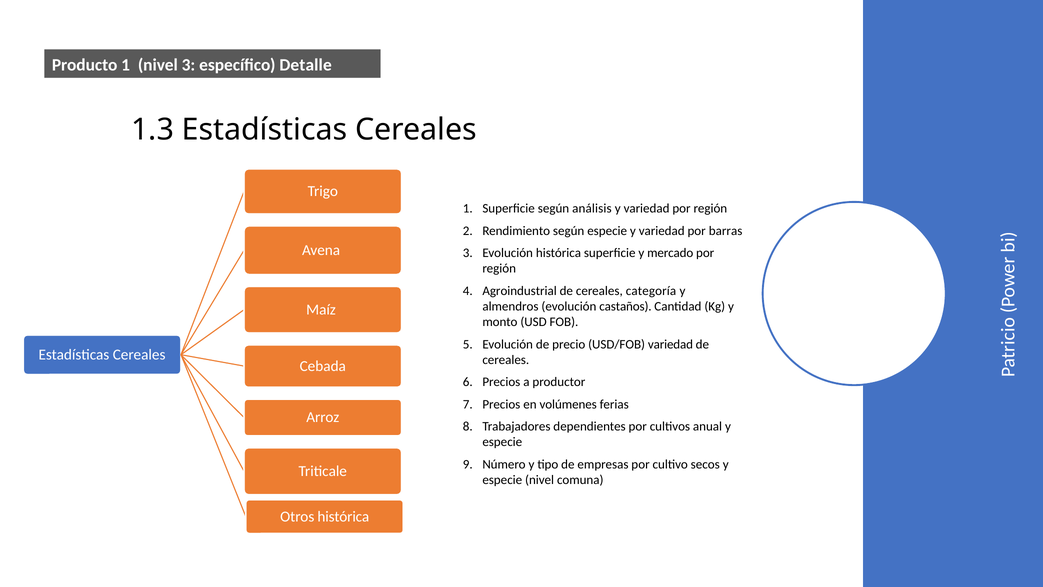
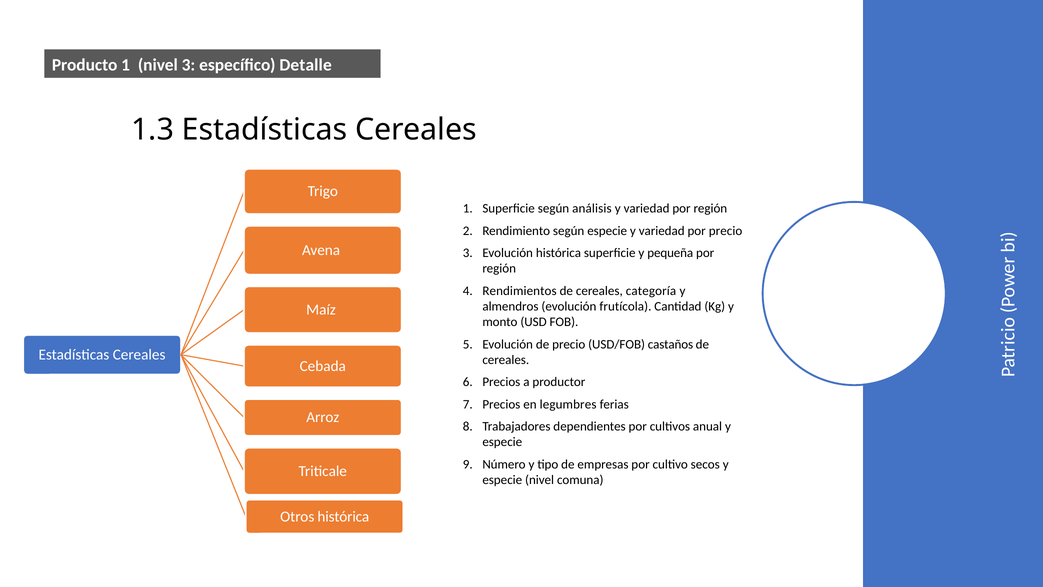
por barras: barras -> precio (726, 231)
mercado: mercado -> pequeña (670, 253)
Agroindustrial: Agroindustrial -> Rendimientos (520, 291)
castaños: castaños -> frutícola (625, 306)
USD/FOB variedad: variedad -> castaños (670, 344)
volúmenes: volúmenes -> legumbres (568, 404)
